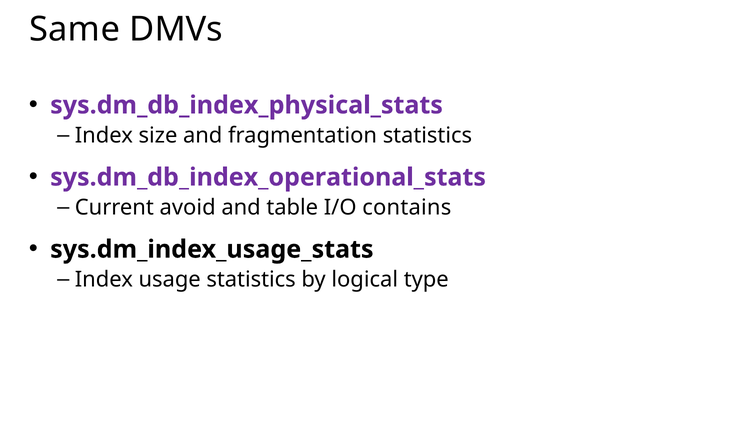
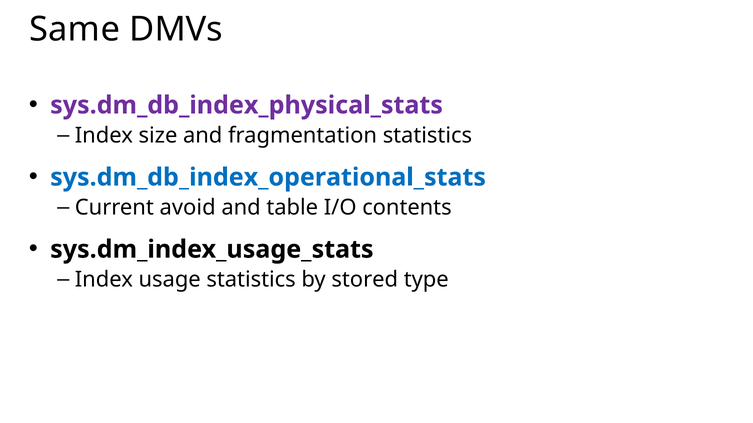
sys.dm_db_index_operational_stats colour: purple -> blue (268, 178)
contains: contains -> contents (407, 208)
logical: logical -> stored (365, 280)
